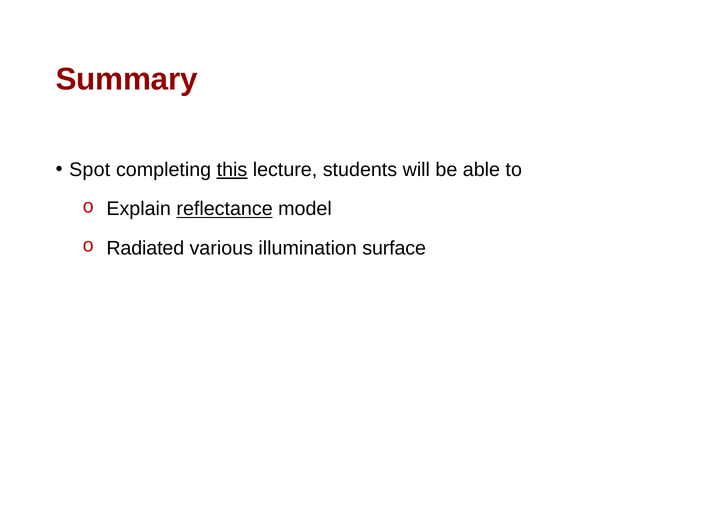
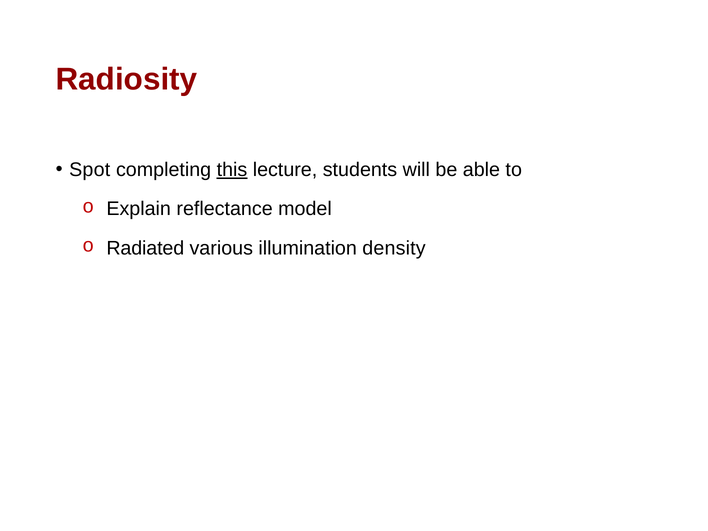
Summary: Summary -> Radiosity (127, 79)
reflectance underline: present -> none (225, 209)
surface: surface -> density (394, 248)
